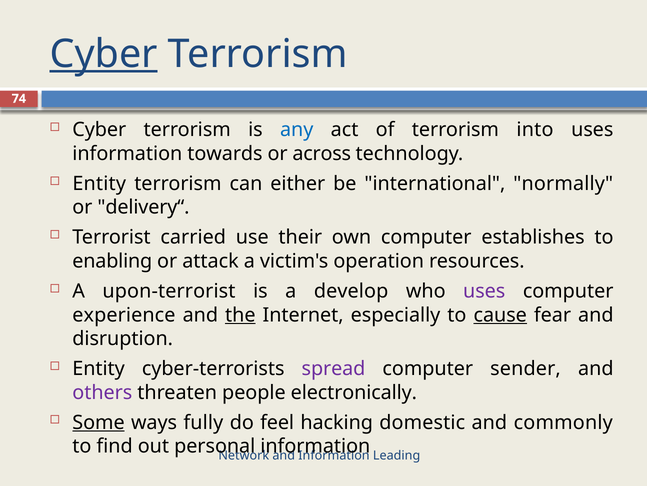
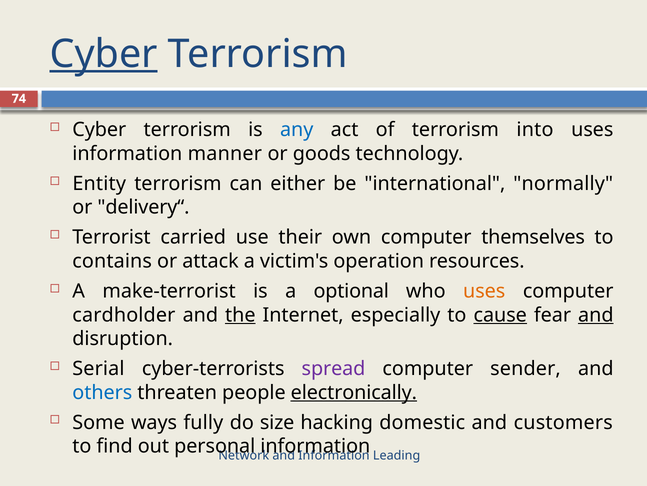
towards: towards -> manner (225, 153)
across: across -> goods (322, 153)
establishes: establishes -> themselves (533, 237)
enabling: enabling -> contains (112, 261)
upon-terrorist: upon-terrorist -> make-terrorist (169, 291)
develop: develop -> optional (351, 291)
uses colour: purple -> orange (484, 291)
experience: experience -> cardholder (124, 315)
and underline: none -> present (596, 315)
Entity: Entity -> Serial (98, 368)
others colour: purple -> blue (102, 392)
electronically underline: none -> present (354, 392)
Some underline: present -> none (99, 422)
feel: feel -> size (277, 422)
commonly: commonly -> customers (563, 422)
